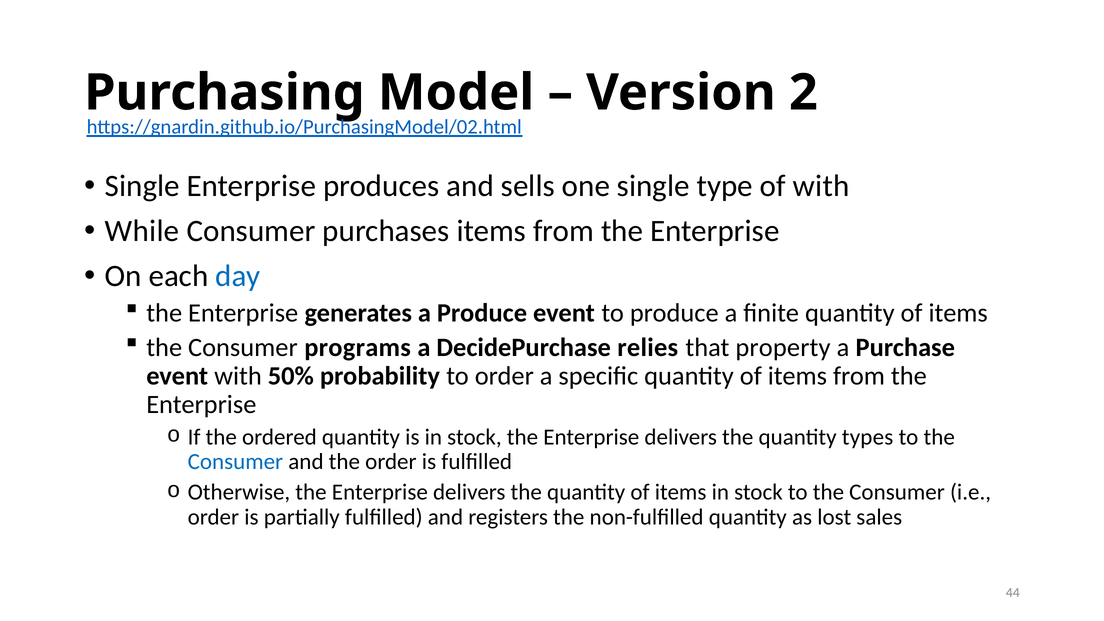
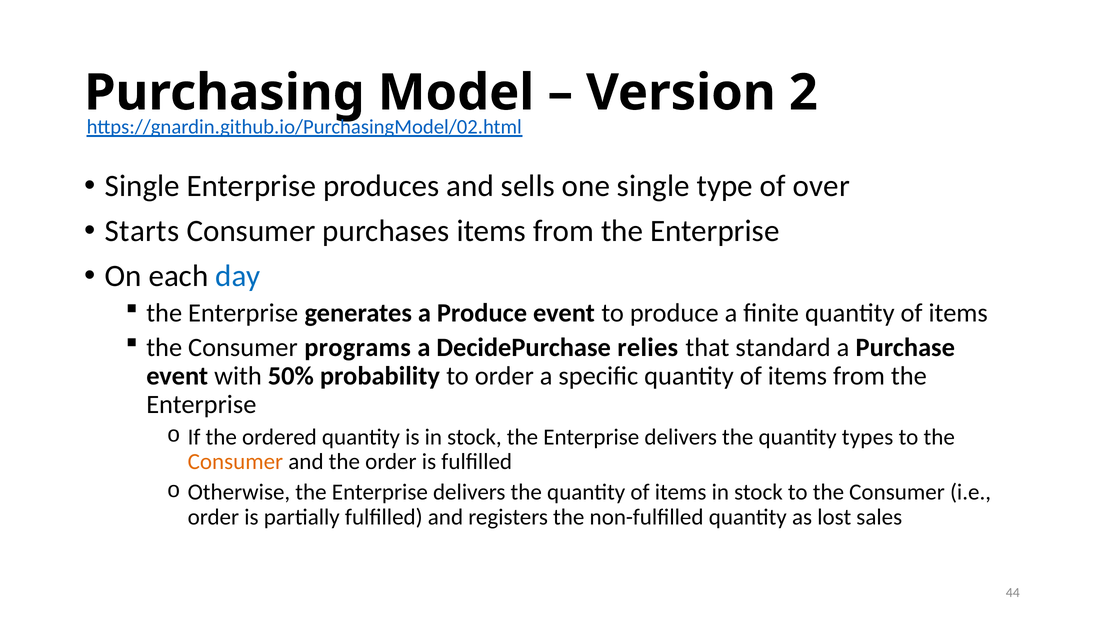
of with: with -> over (821, 186)
While: While -> Starts (142, 231)
property: property -> standard (783, 347)
Consumer colour: blue -> orange (235, 462)
